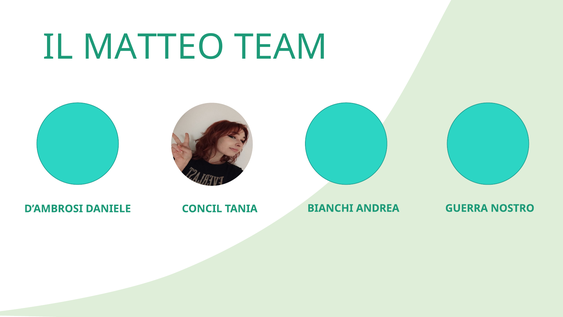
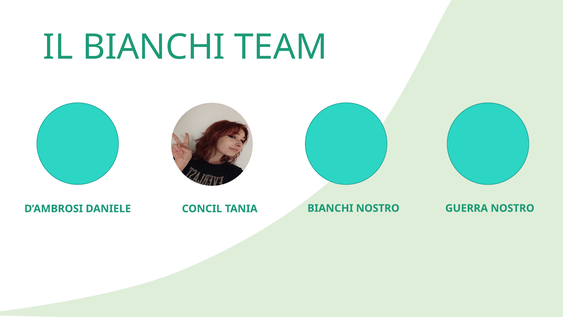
IL MATTEO: MATTEO -> BIANCHI (154, 47)
BIANCHI ANDREA: ANDREA -> NOSTRO (378, 208)
